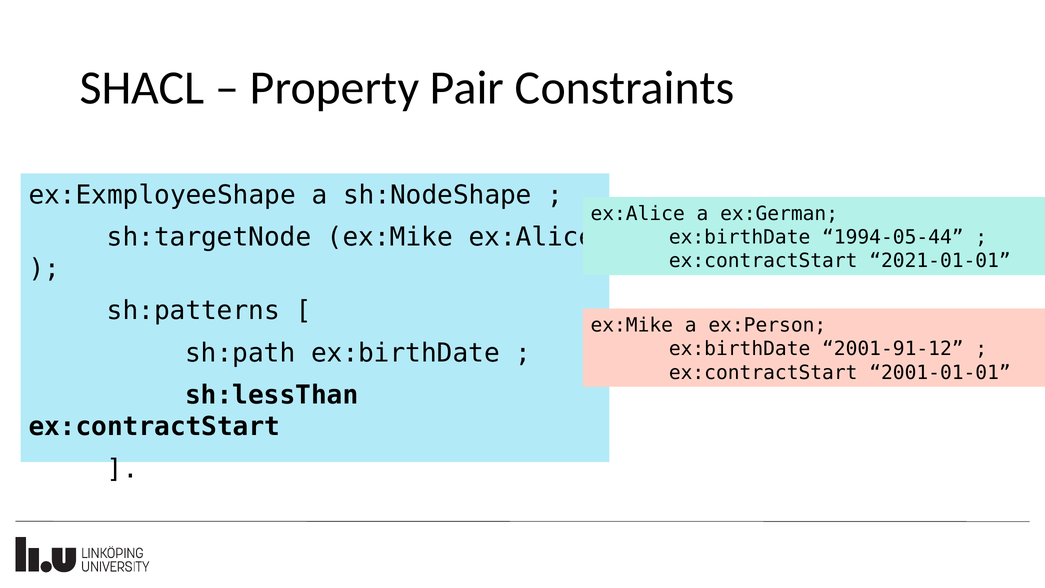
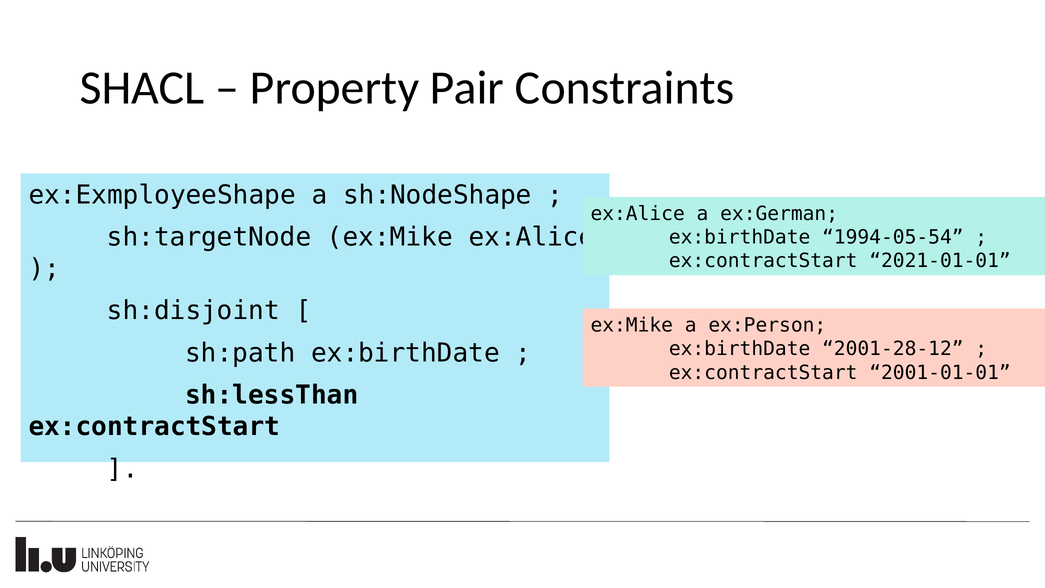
1994-05-44: 1994-05-44 -> 1994-05-54 (893, 237)
sh:patterns: sh:patterns -> sh:disjoint (193, 311)
2001-91-12: 2001-91-12 -> 2001-28-12 (893, 349)
